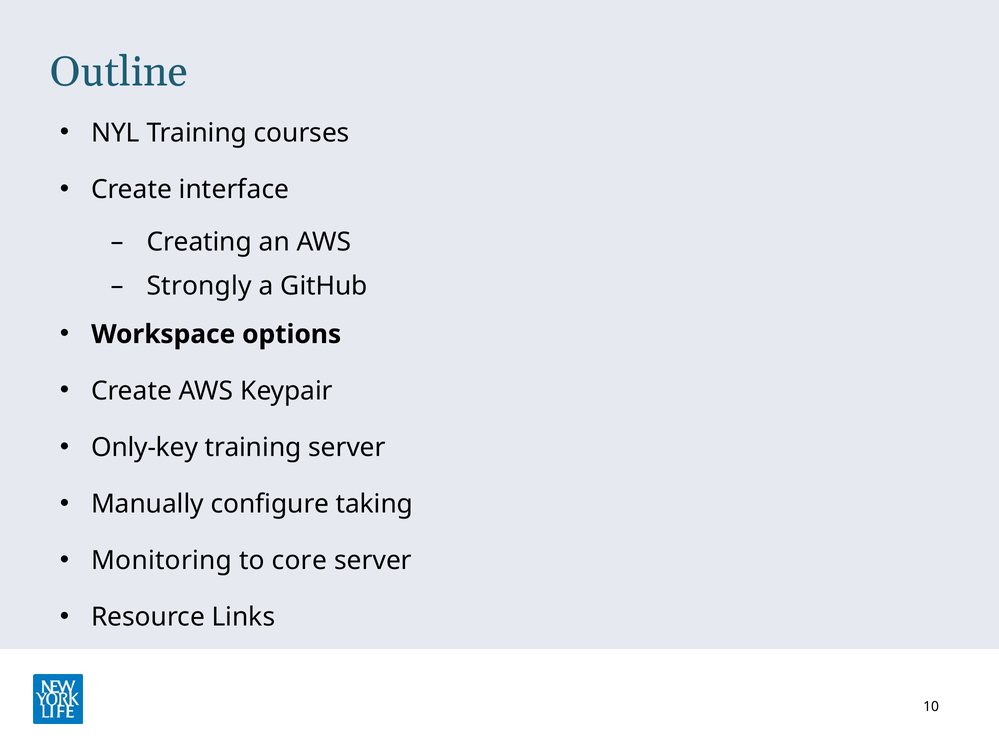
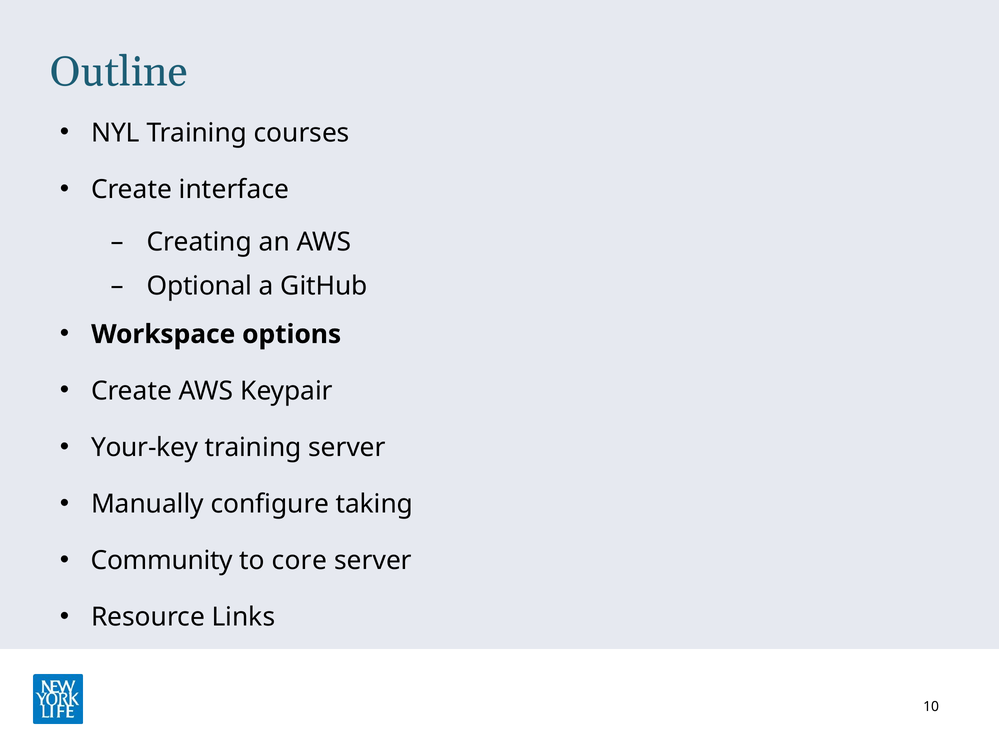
Strongly: Strongly -> Optional (200, 286)
Only-key: Only-key -> Your-key (145, 448)
Monitoring: Monitoring -> Community (162, 561)
